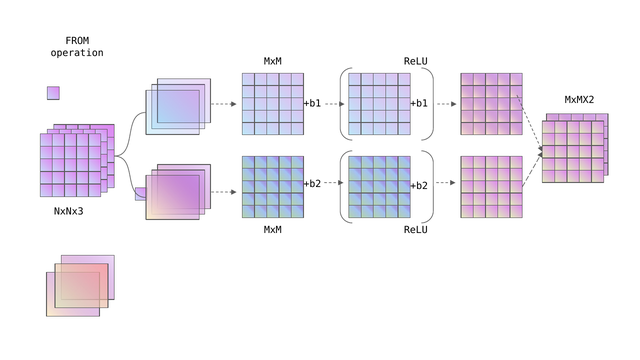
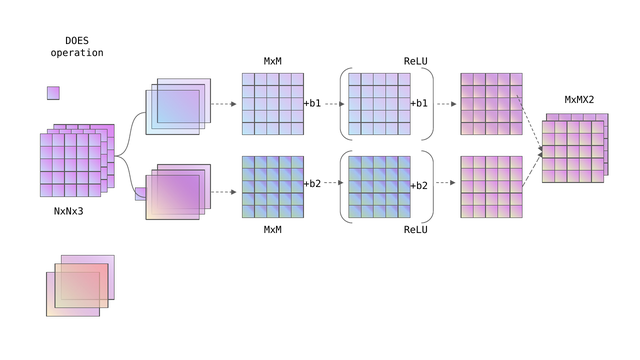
FROM: FROM -> DOES (77, 41)
